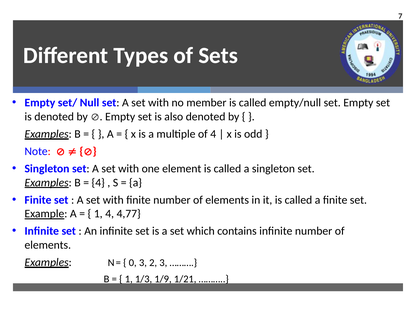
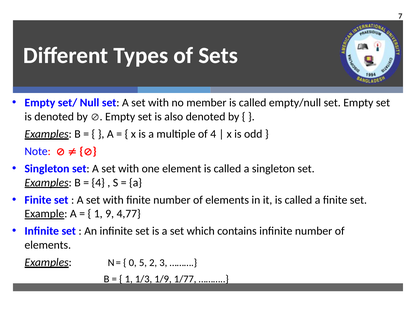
1 4: 4 -> 9 (110, 214)
0 3: 3 -> 5 (143, 263)
1/21: 1/21 -> 1/77 (185, 279)
